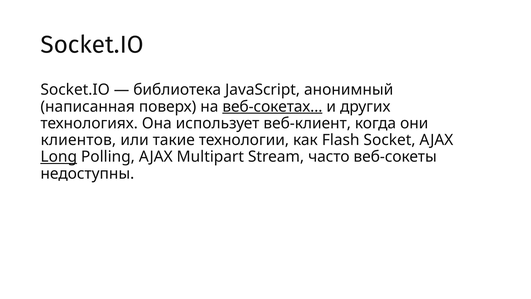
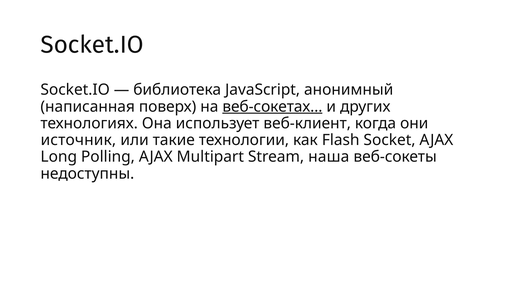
клиентов: клиентов -> источник (78, 140)
Long underline: present -> none (59, 157)
часто: часто -> наша (329, 157)
